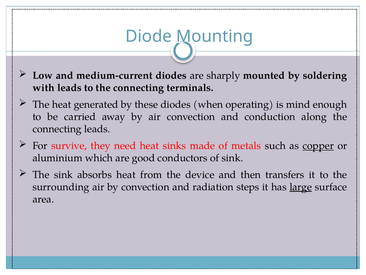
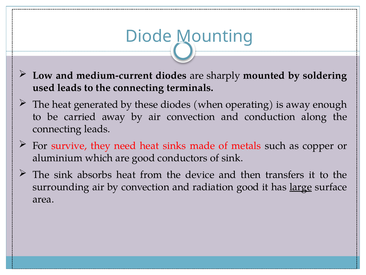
with: with -> used (44, 88)
is mind: mind -> away (298, 104)
copper underline: present -> none (318, 146)
radiation steps: steps -> good (248, 187)
